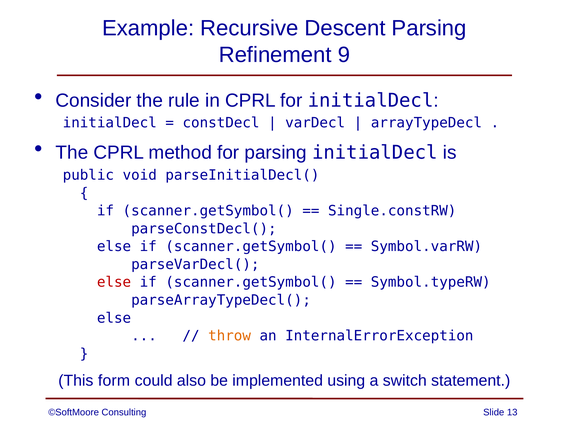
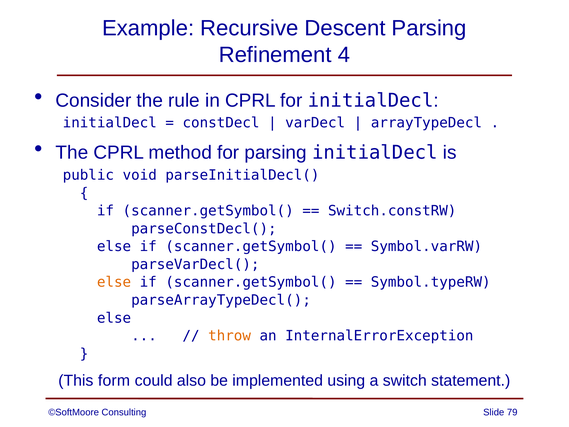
9: 9 -> 4 (344, 55)
Single.constRW: Single.constRW -> Switch.constRW (392, 211)
else colour: red -> orange (114, 282)
13: 13 -> 79 (512, 412)
